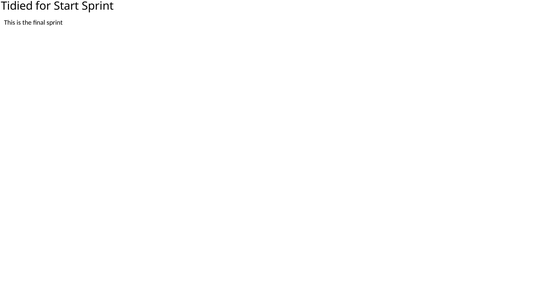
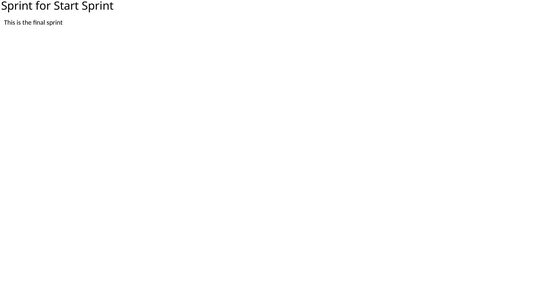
Tidied: Tidied -> Sprint (17, 6)
